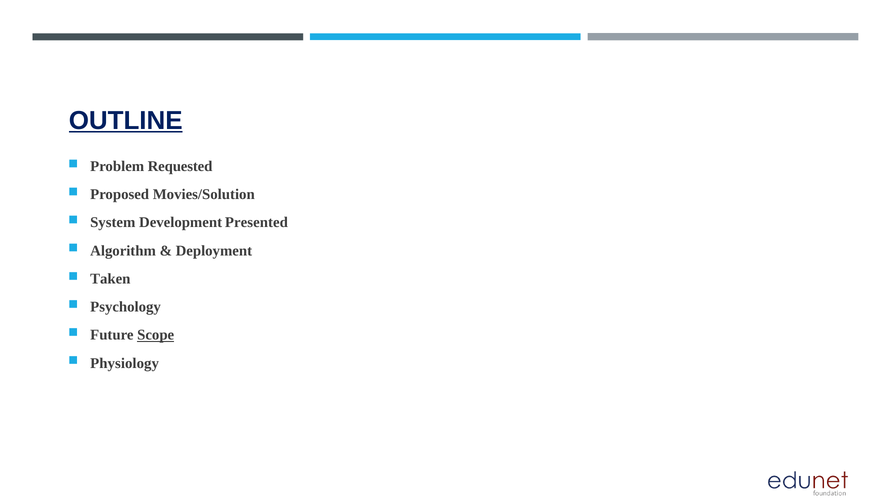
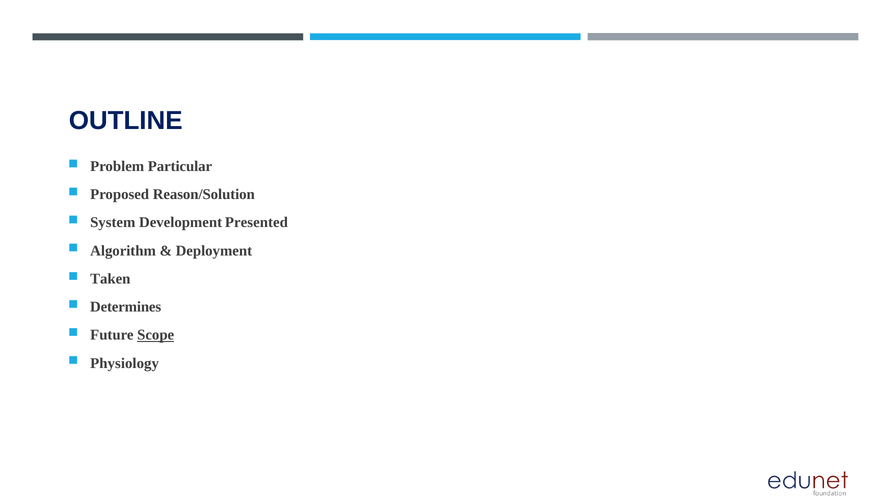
OUTLINE underline: present -> none (126, 121)
Requested: Requested -> Particular (180, 166)
Movies/Solution: Movies/Solution -> Reason/Solution (204, 195)
Psychology: Psychology -> Determines (126, 307)
